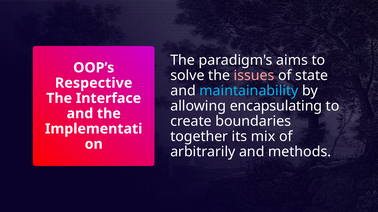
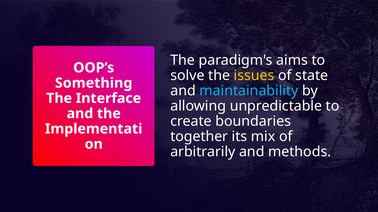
issues colour: pink -> yellow (254, 76)
Respective: Respective -> Something (94, 83)
encapsulating: encapsulating -> unpredictable (276, 106)
